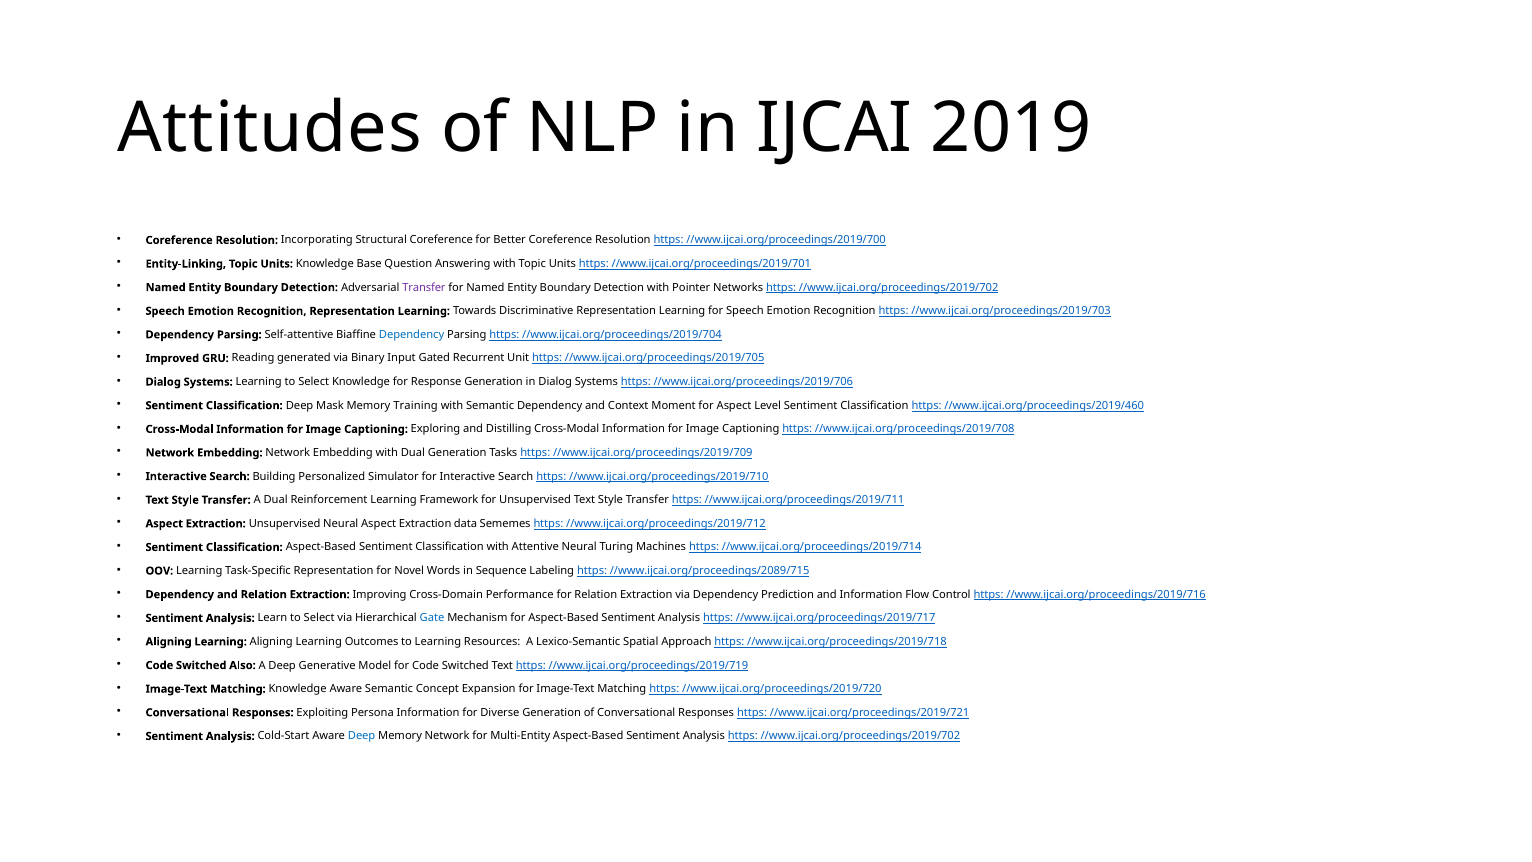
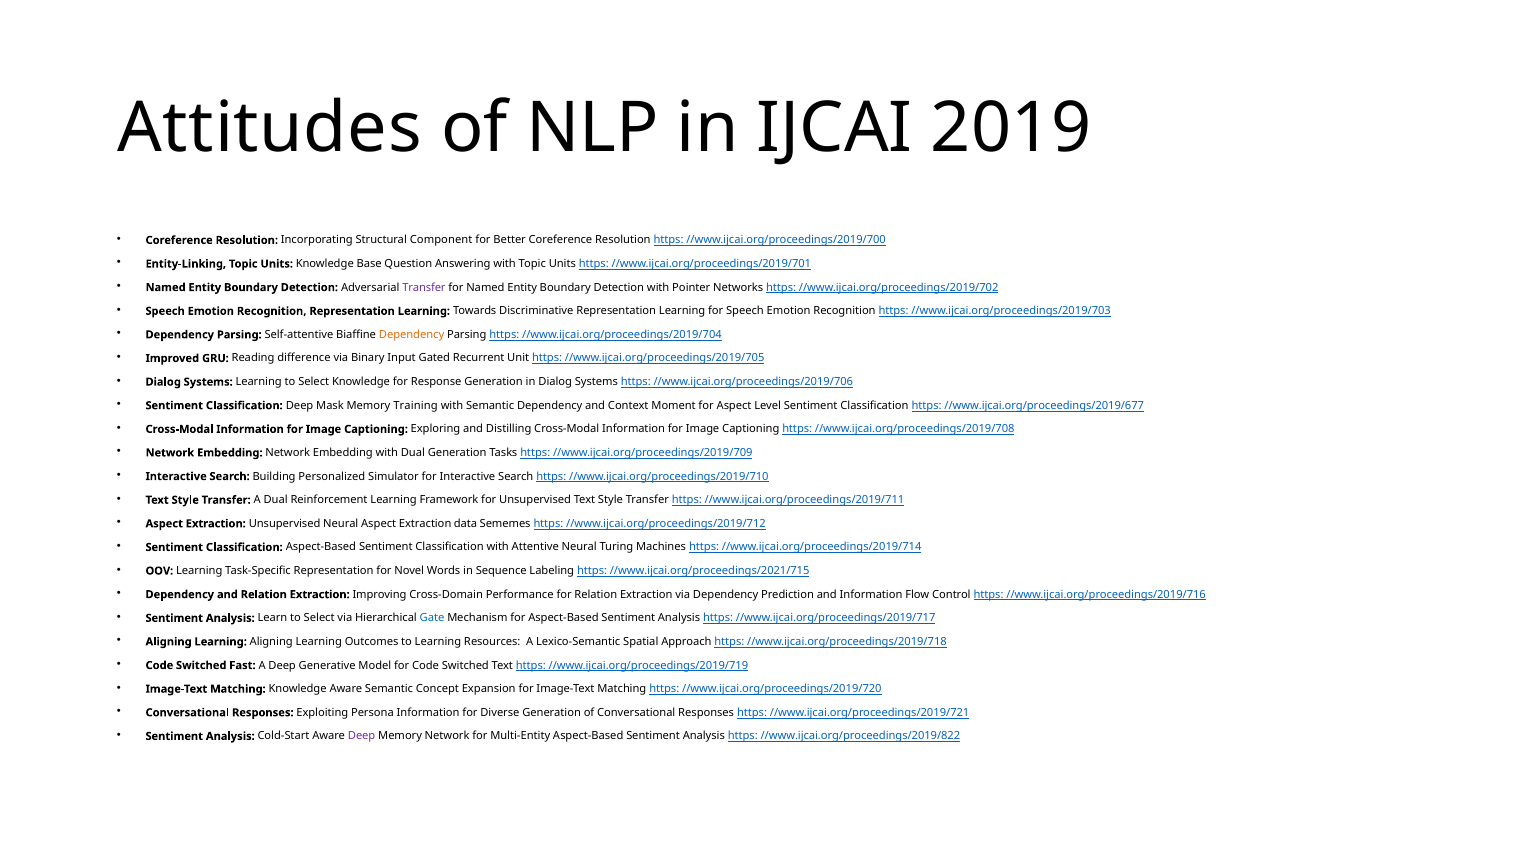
Structural Coreference: Coreference -> Component (441, 240)
Dependency colour: blue -> orange (412, 335)
generated: generated -> difference (304, 358)
//www.ijcai.org/proceedings/2019/460: //www.ijcai.org/proceedings/2019/460 -> //www.ijcai.org/proceedings/2019/677 (1044, 405)
//www.ijcai.org/proceedings/2089/715: //www.ijcai.org/proceedings/2089/715 -> //www.ijcai.org/proceedings/2021/715 (710, 571)
Also: Also -> Fast (242, 665)
Deep colour: blue -> purple (362, 736)
Analysis https //www.ijcai.org/proceedings/2019/702: //www.ijcai.org/proceedings/2019/702 -> //www.ijcai.org/proceedings/2019/822 (860, 736)
